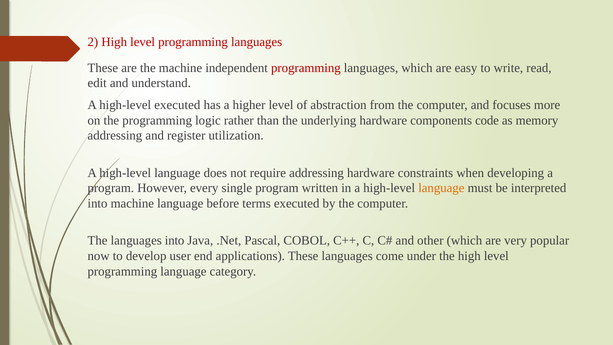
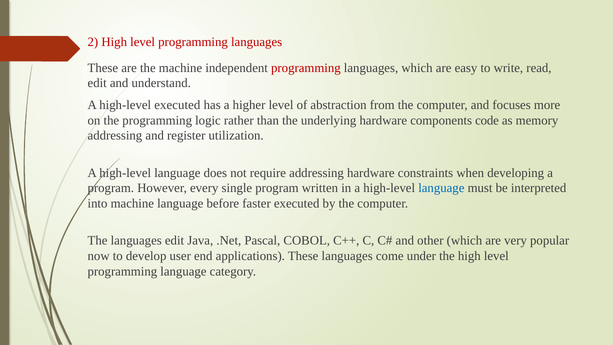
language colour: orange -> blue (441, 188)
terms: terms -> faster (257, 203)
languages into: into -> edit (175, 241)
